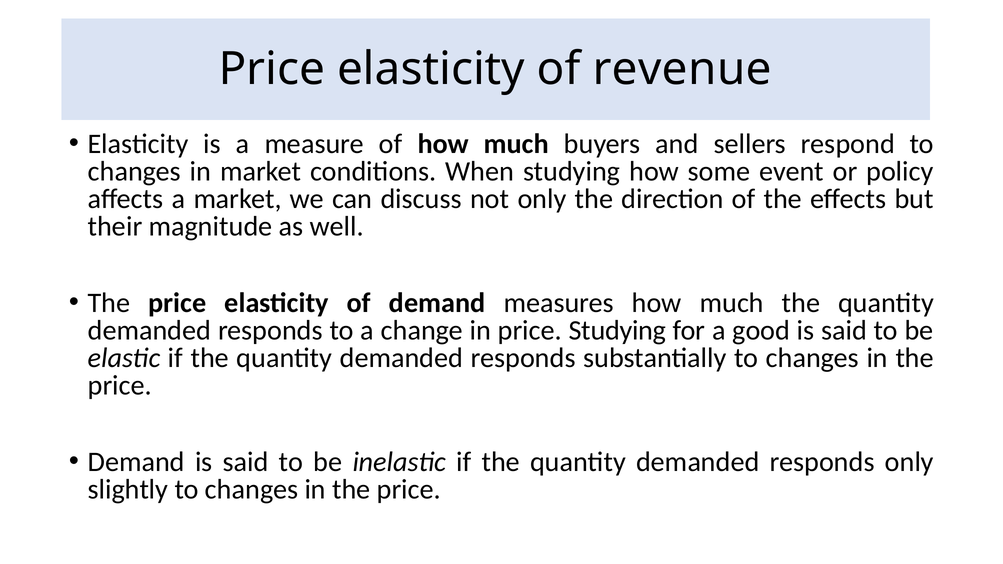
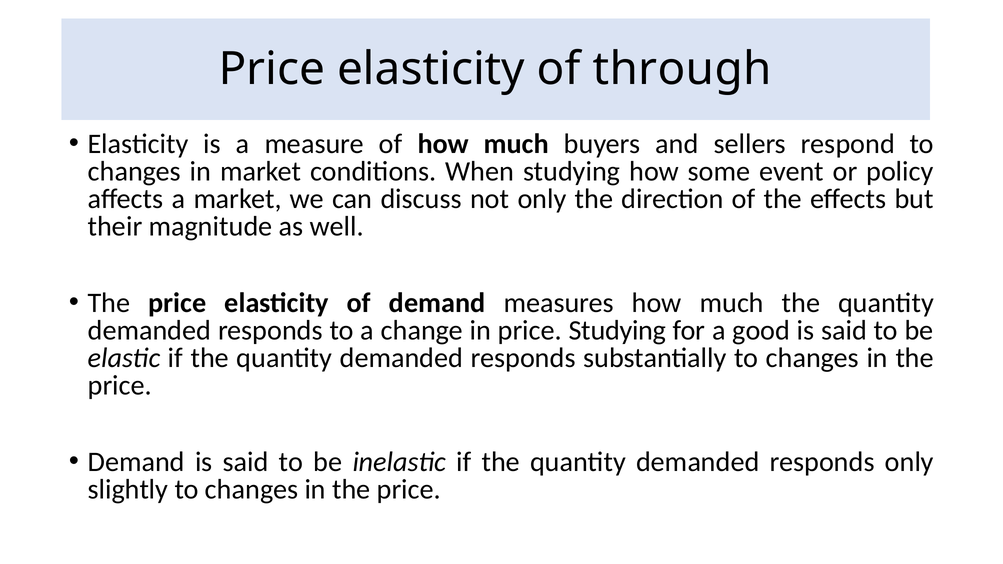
revenue: revenue -> through (682, 69)
